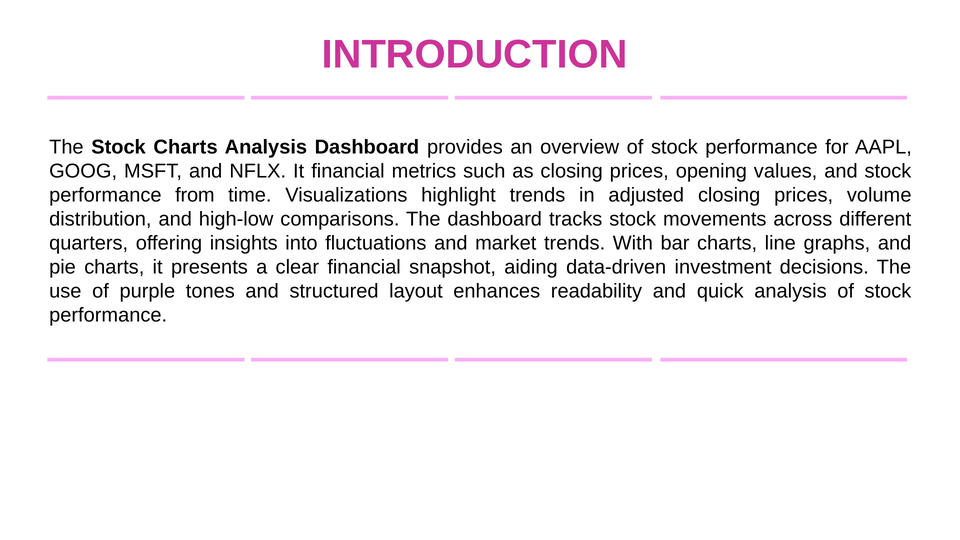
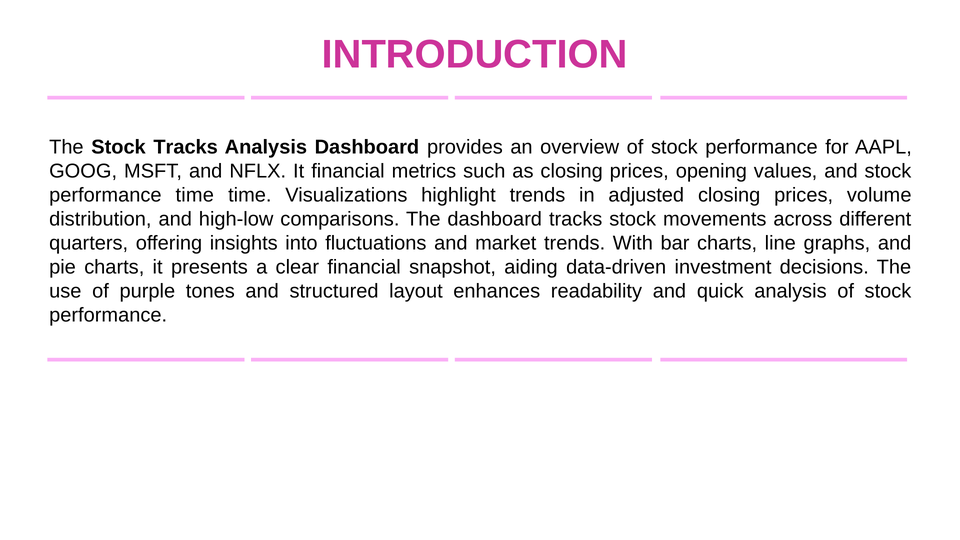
Stock Charts: Charts -> Tracks (186, 147)
performance from: from -> time (195, 195)
